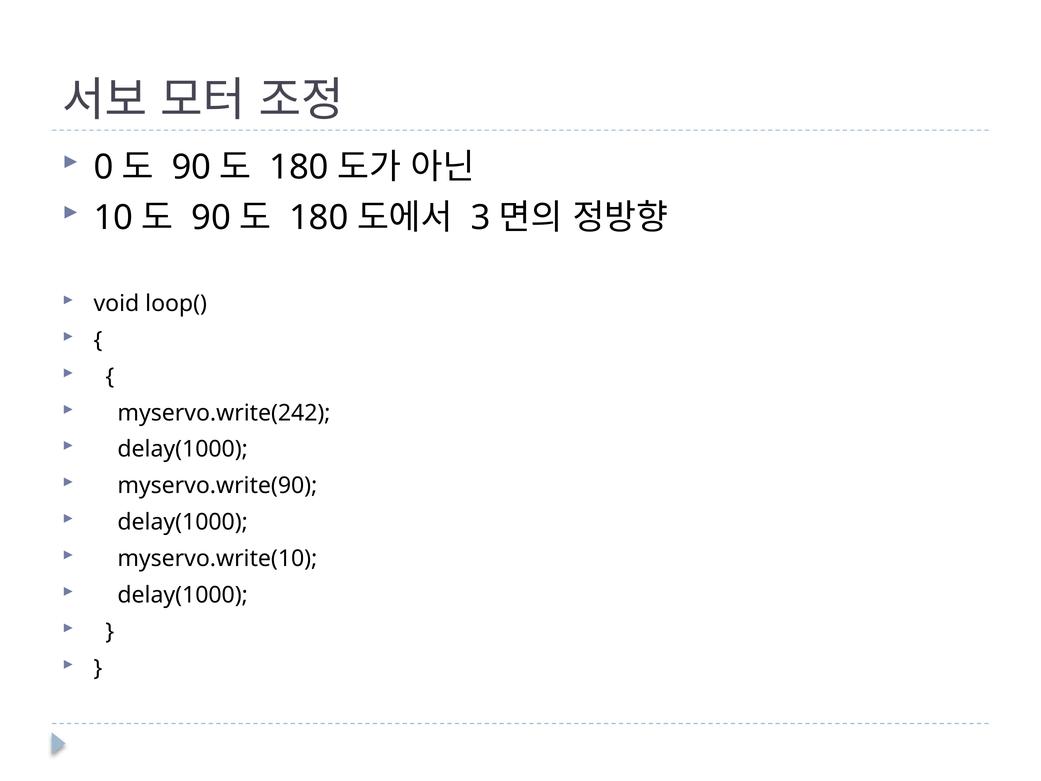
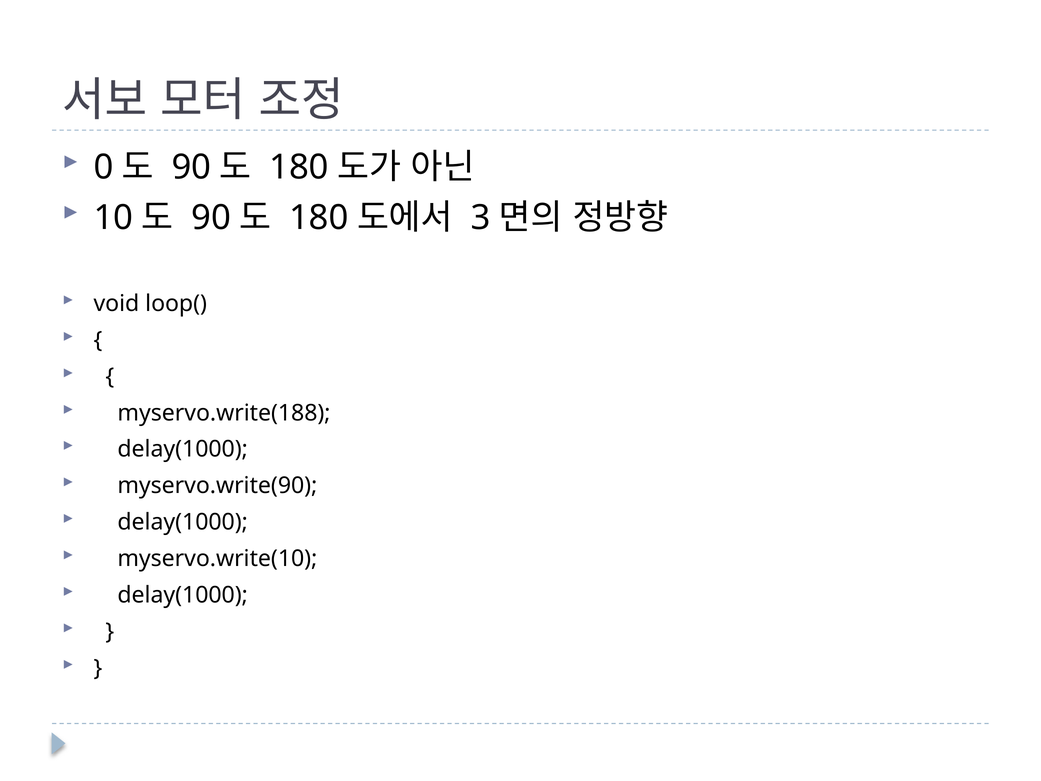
myservo.write(242: myservo.write(242 -> myservo.write(188 (224, 413)
